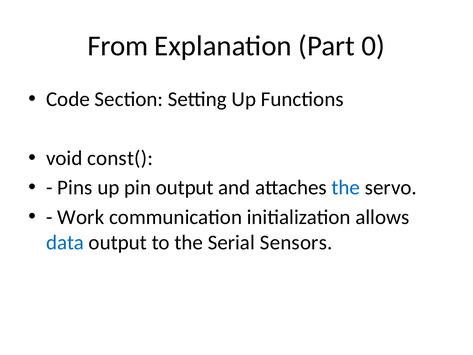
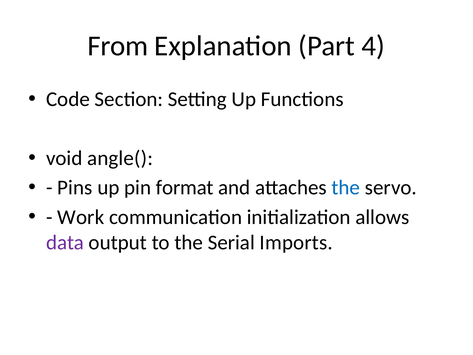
0: 0 -> 4 (373, 46)
const(: const( -> angle( (120, 158)
pin output: output -> format (185, 188)
data colour: blue -> purple (65, 242)
Sensors: Sensors -> Imports (296, 242)
